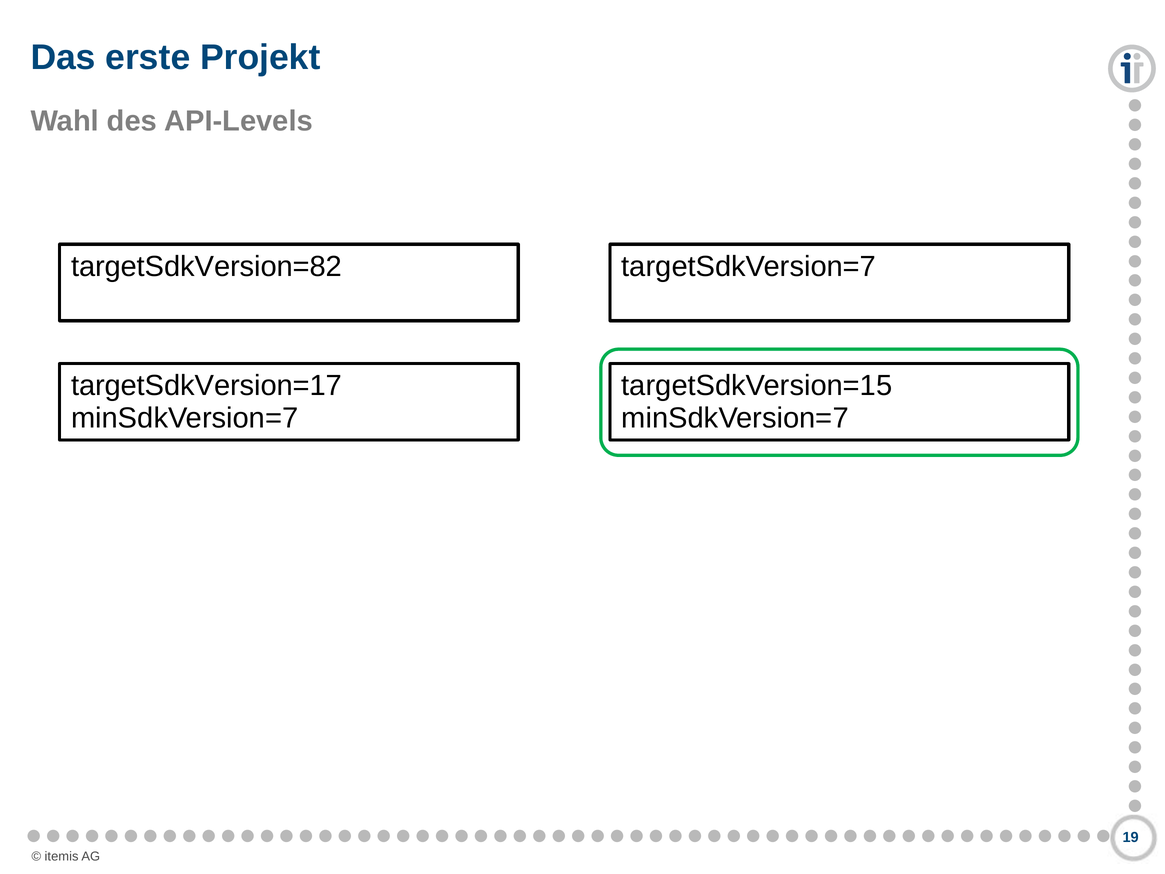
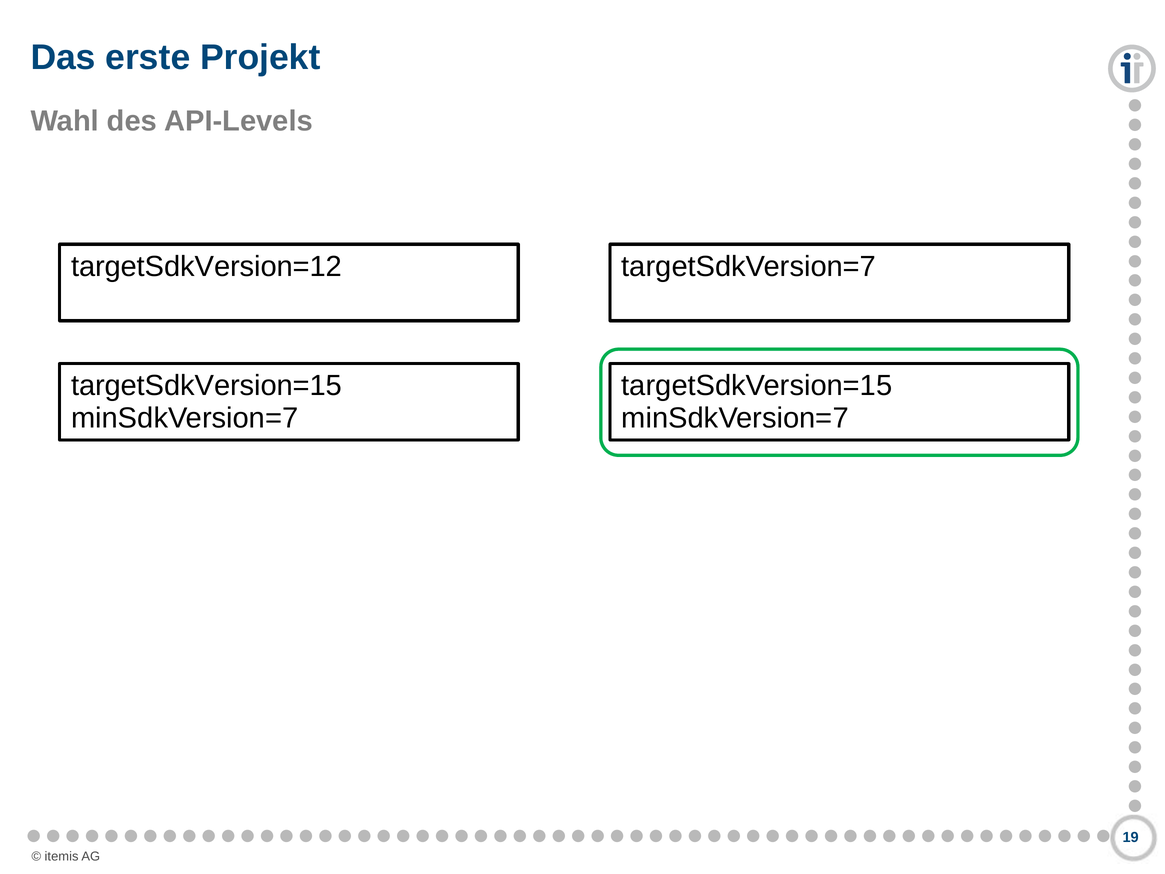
targetSdkVersion=82: targetSdkVersion=82 -> targetSdkVersion=12 (207, 266)
targetSdkVersion=17: targetSdkVersion=17 -> targetSdkVersion=15 (207, 386)
